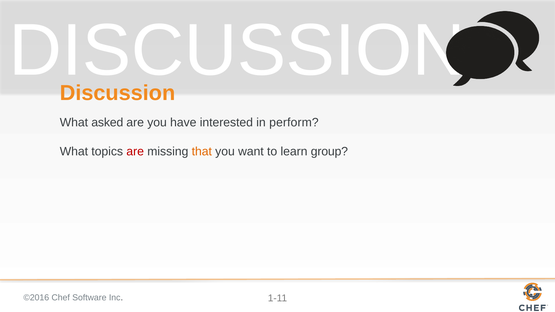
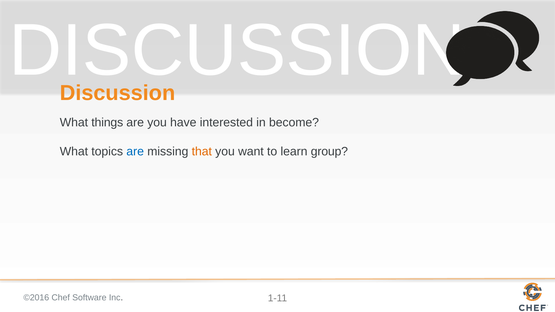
asked: asked -> things (107, 123)
perform: perform -> become (294, 123)
are colour: red -> blue (135, 152)
